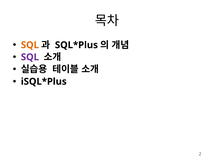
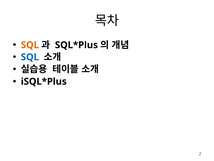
SQL colour: purple -> blue (30, 57)
